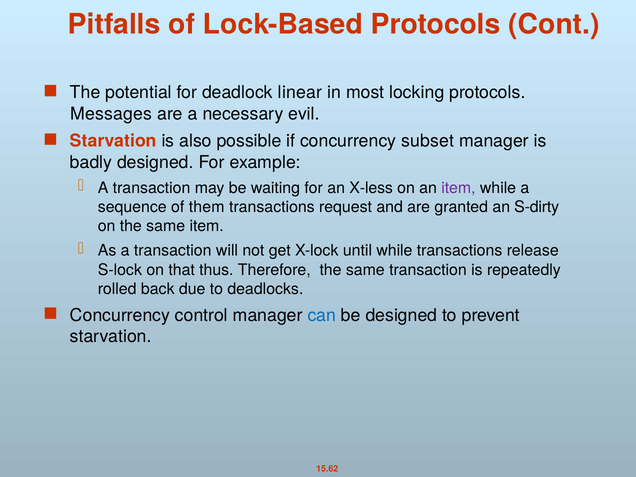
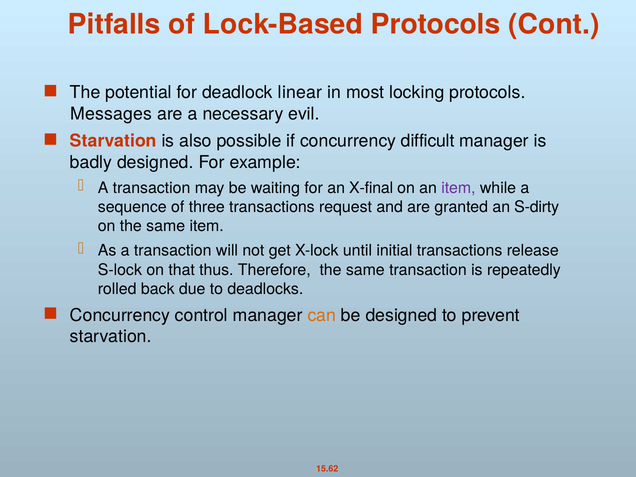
subset: subset -> difficult (428, 141)
X-less: X-less -> X-final (371, 188)
them: them -> three (207, 207)
until while: while -> initial (394, 251)
can colour: blue -> orange (322, 315)
